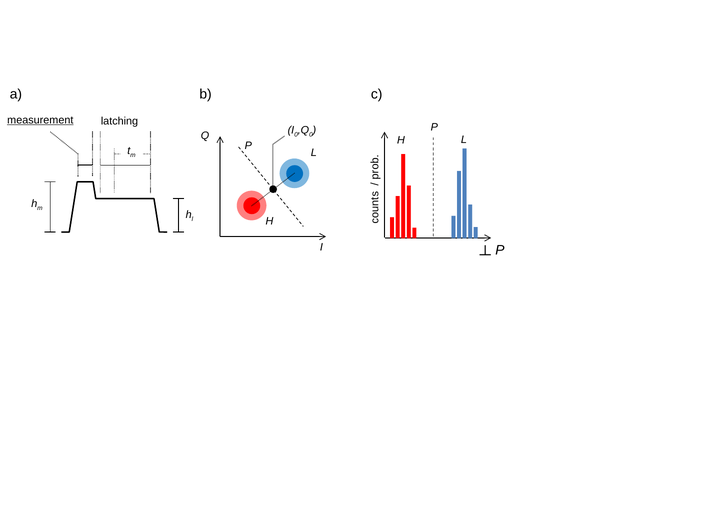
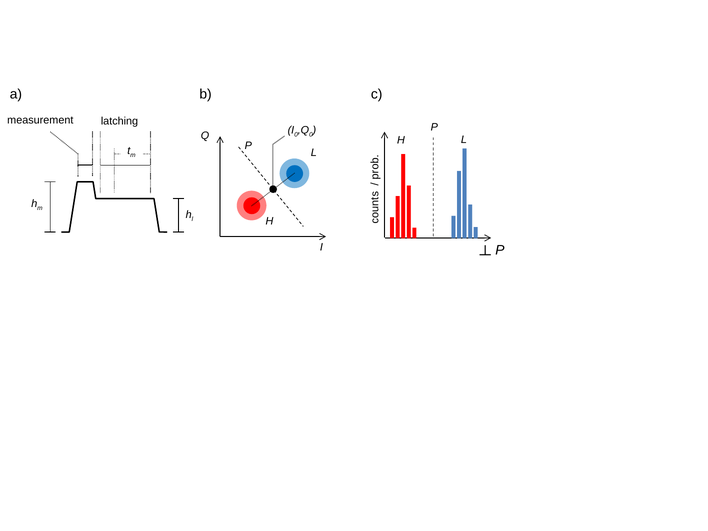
measurement underline: present -> none (40, 120)
